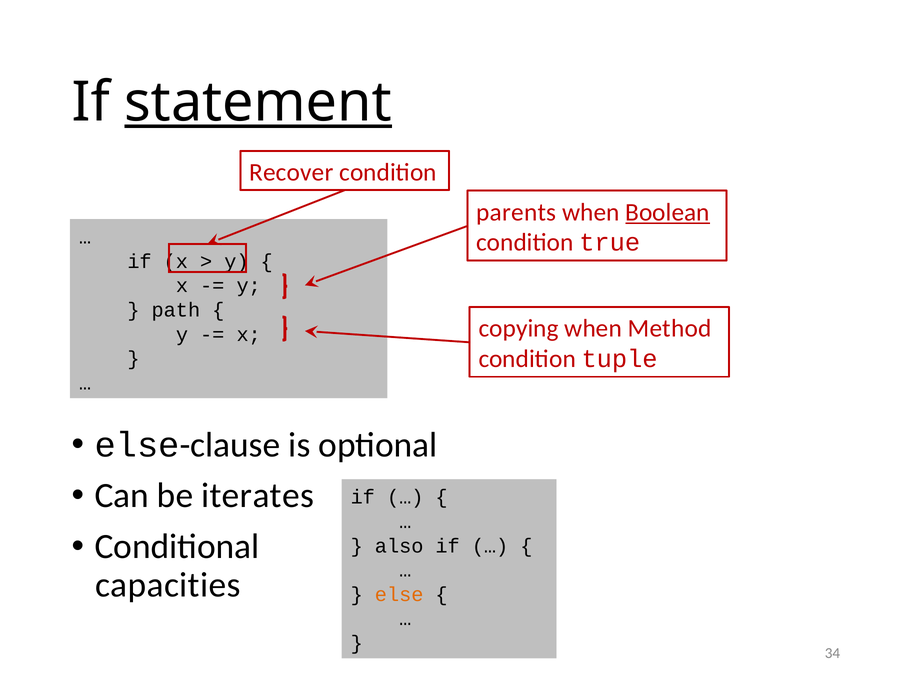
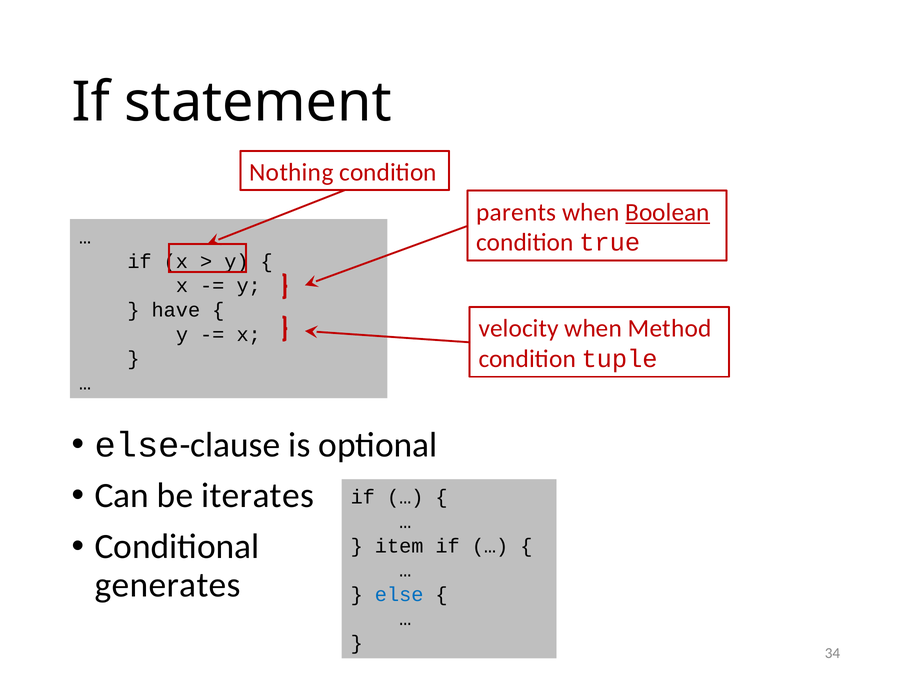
statement underline: present -> none (258, 102)
Recover: Recover -> Nothing (291, 172)
path: path -> have (176, 310)
copying: copying -> velocity (519, 328)
also: also -> item (399, 546)
capacities: capacities -> generates (168, 585)
else colour: orange -> blue (399, 594)
